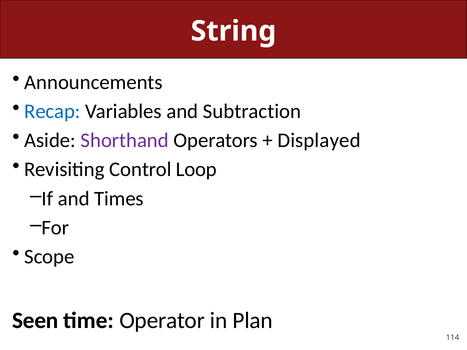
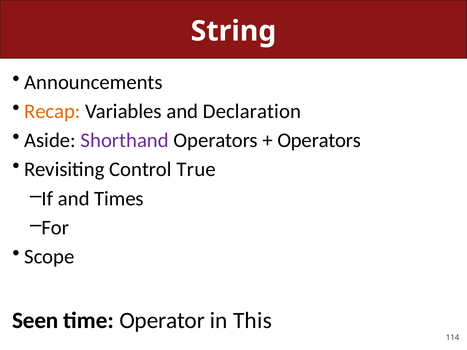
Recap colour: blue -> orange (52, 111)
Subtraction: Subtraction -> Declaration (252, 111)
Displayed: Displayed -> Operators (319, 141)
Loop: Loop -> True (196, 170)
Plan: Plan -> This (252, 321)
